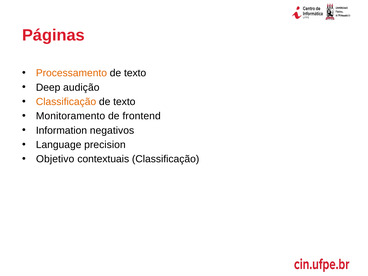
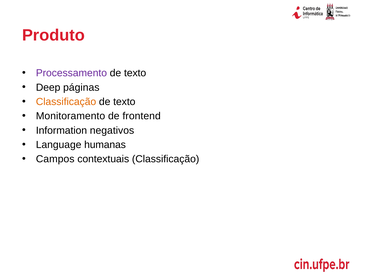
Páginas: Páginas -> Produto (53, 35)
Processamento colour: orange -> purple (71, 73)
audição: audição -> páginas (81, 87)
precision: precision -> humanas (105, 145)
Objetivo: Objetivo -> Campos (55, 159)
